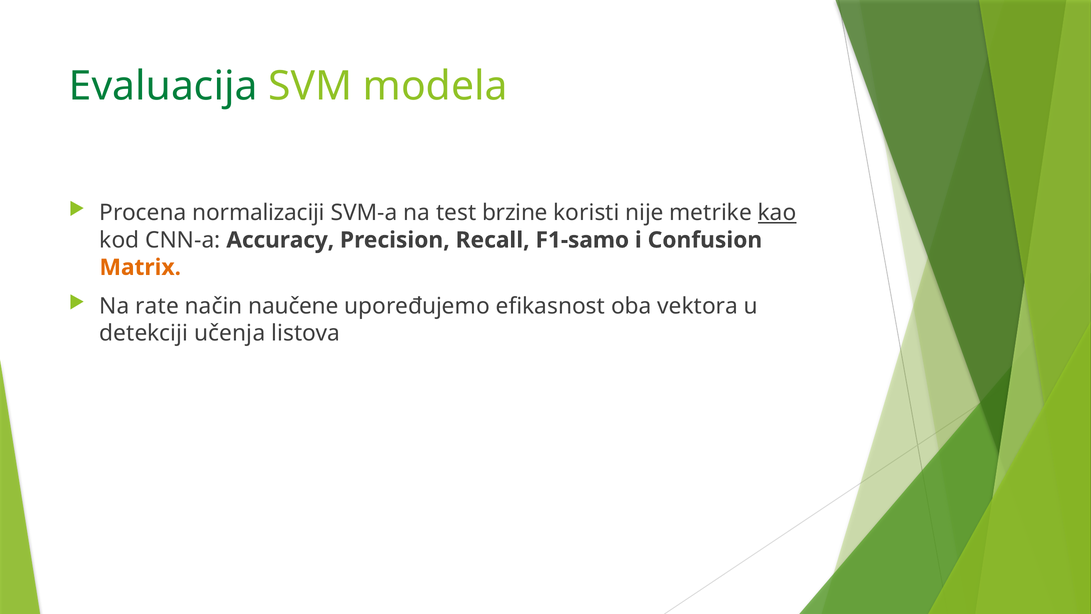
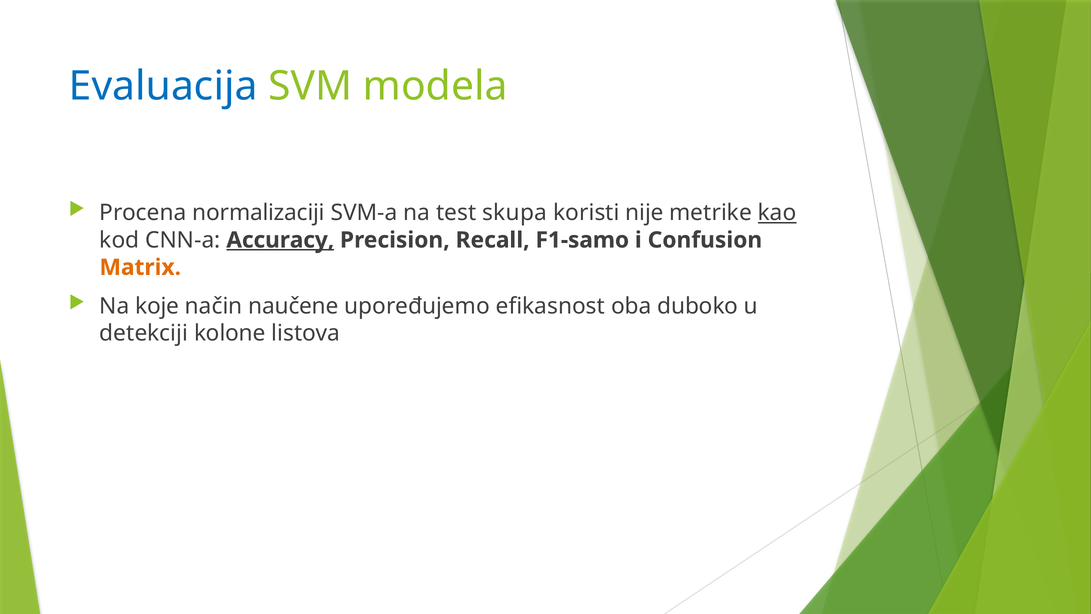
Evaluacija colour: green -> blue (163, 86)
brzine: brzine -> skupa (515, 213)
Accuracy underline: none -> present (280, 240)
rate: rate -> koje (157, 306)
vektora: vektora -> duboko (698, 306)
učenja: učenja -> kolone (230, 333)
